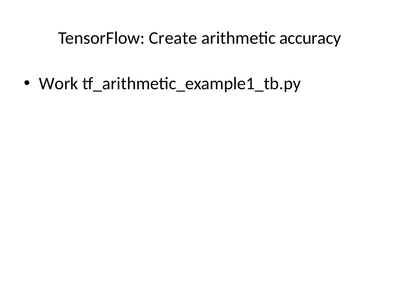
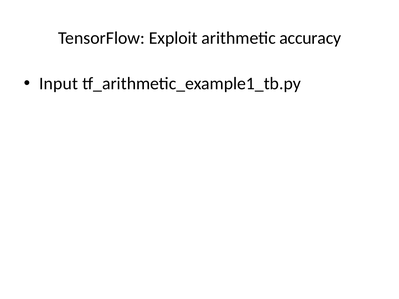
Create: Create -> Exploit (173, 38)
Work: Work -> Input (59, 84)
